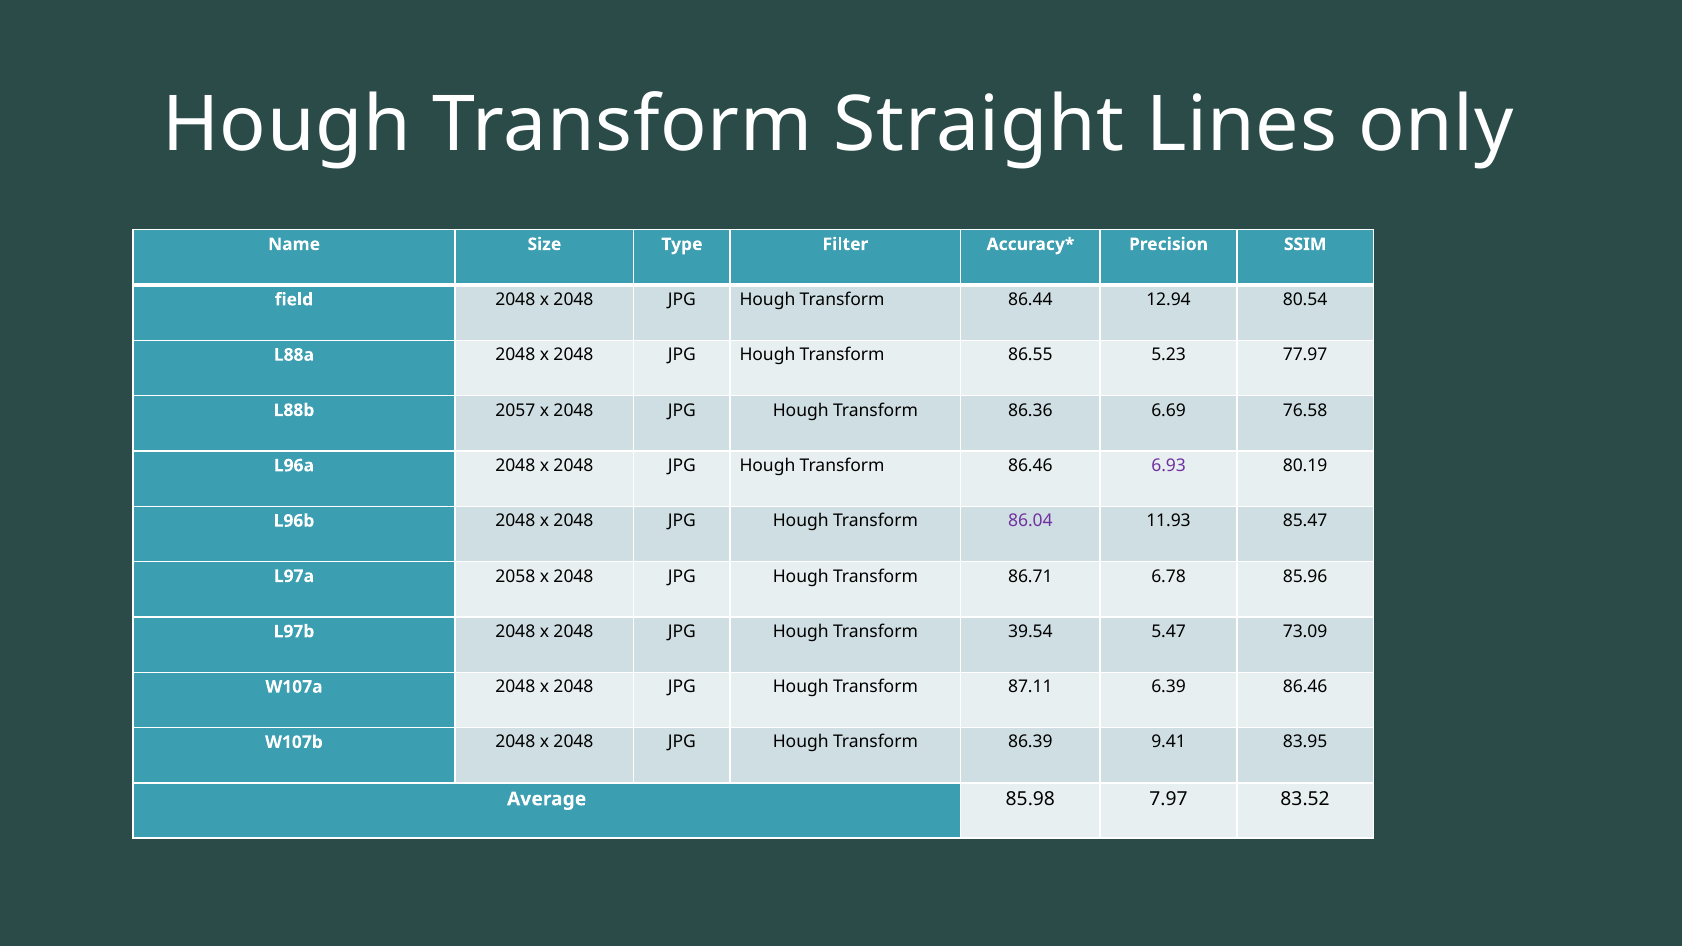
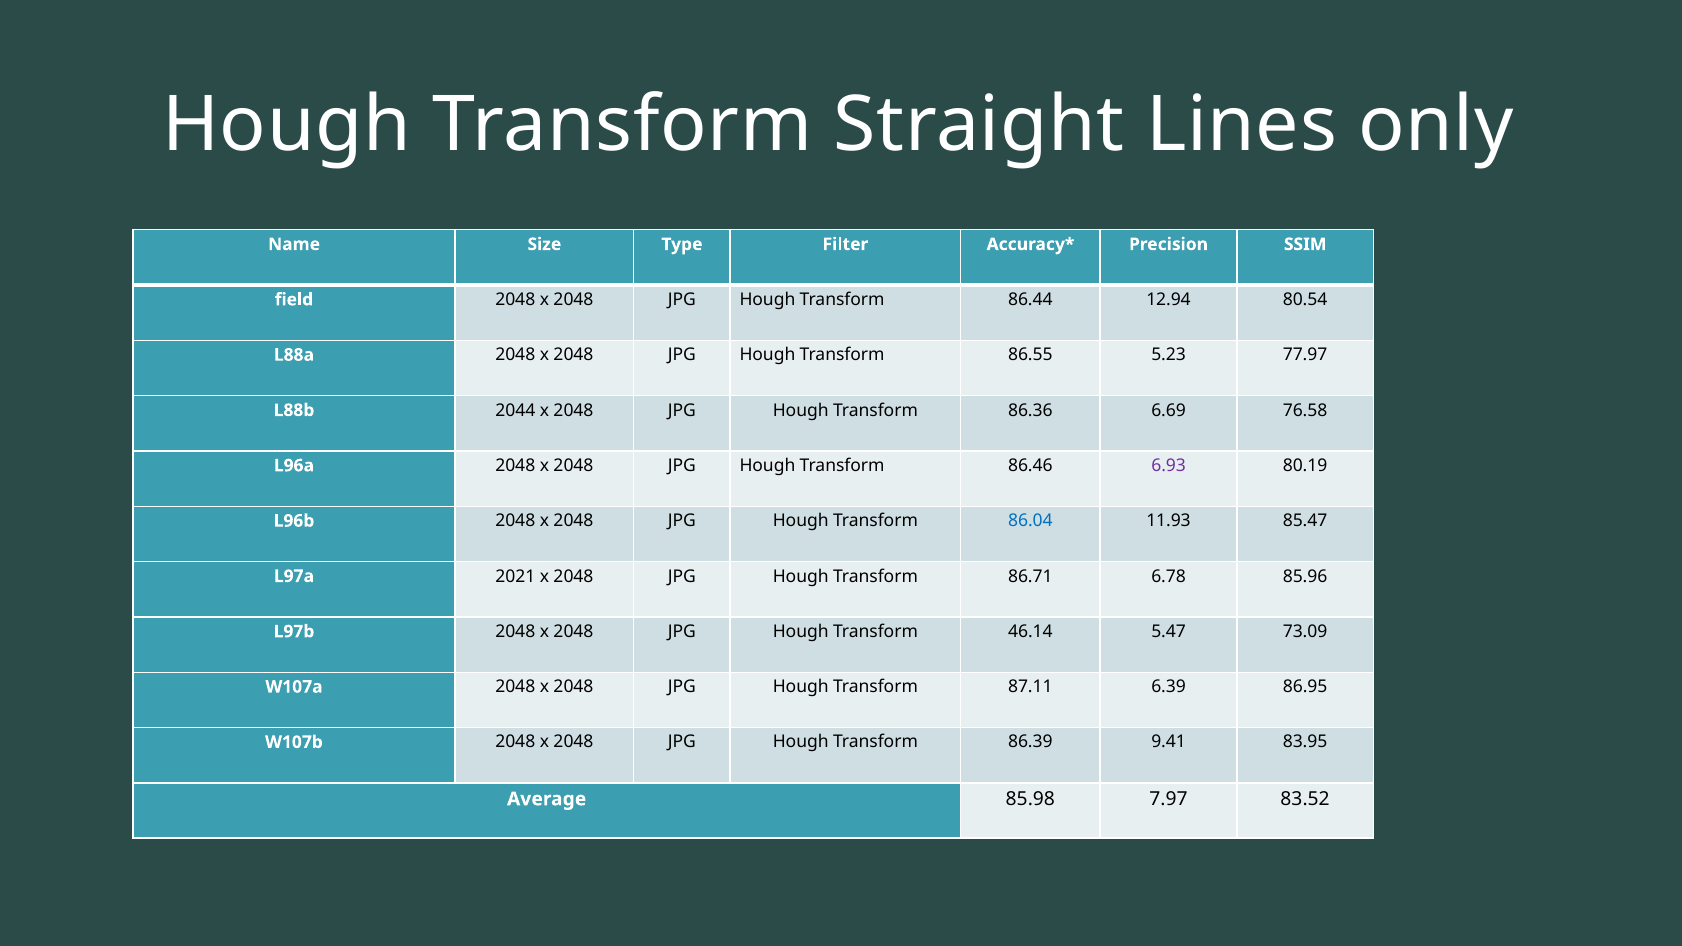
2057: 2057 -> 2044 (515, 410)
86.04 colour: purple -> blue (1030, 521)
2058: 2058 -> 2021 (515, 576)
39.54: 39.54 -> 46.14 (1030, 632)
6.39 86.46: 86.46 -> 86.95 (1305, 687)
